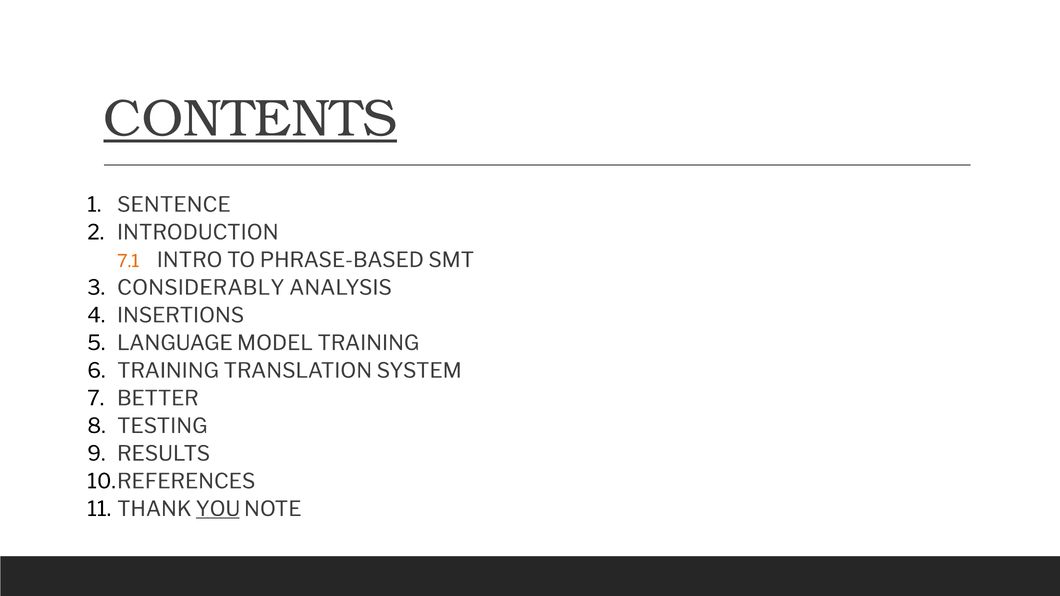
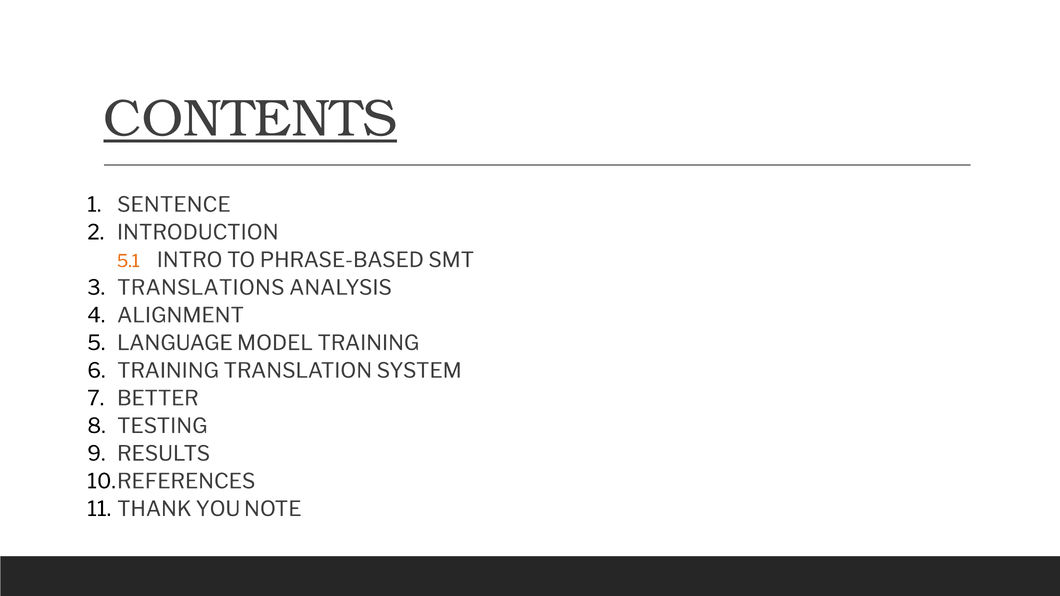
7.1: 7.1 -> 5.1 (128, 261)
CONSIDERABLY: CONSIDERABLY -> TRANSLATIONS (201, 288)
INSERTIONS: INSERTIONS -> ALIGNMENT (181, 316)
YOU underline: present -> none (218, 509)
